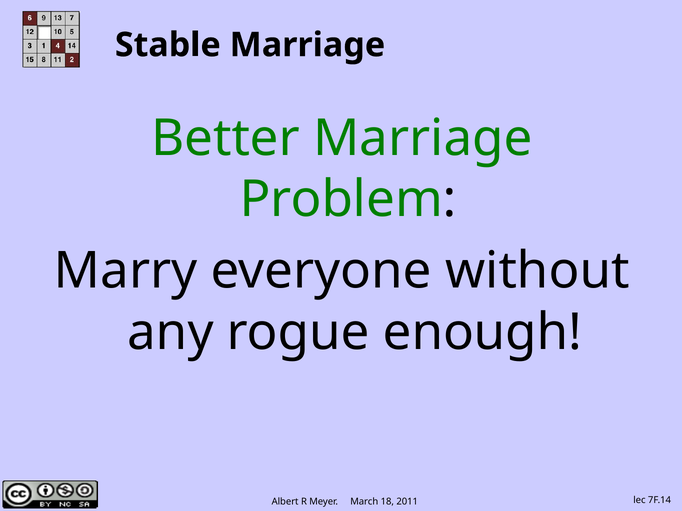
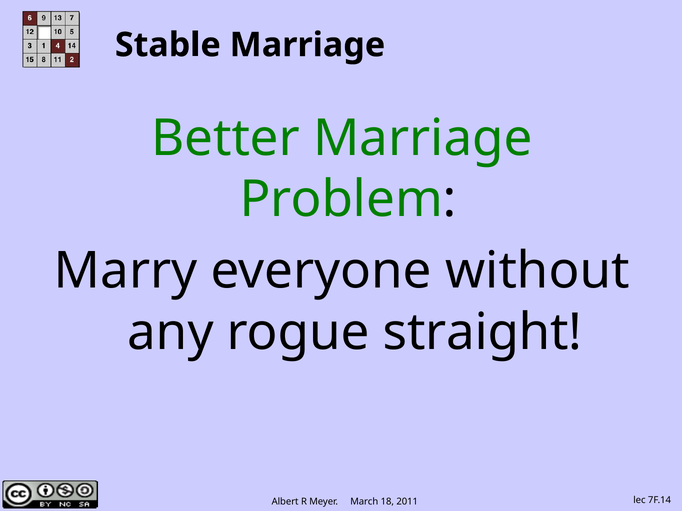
enough: enough -> straight (482, 333)
